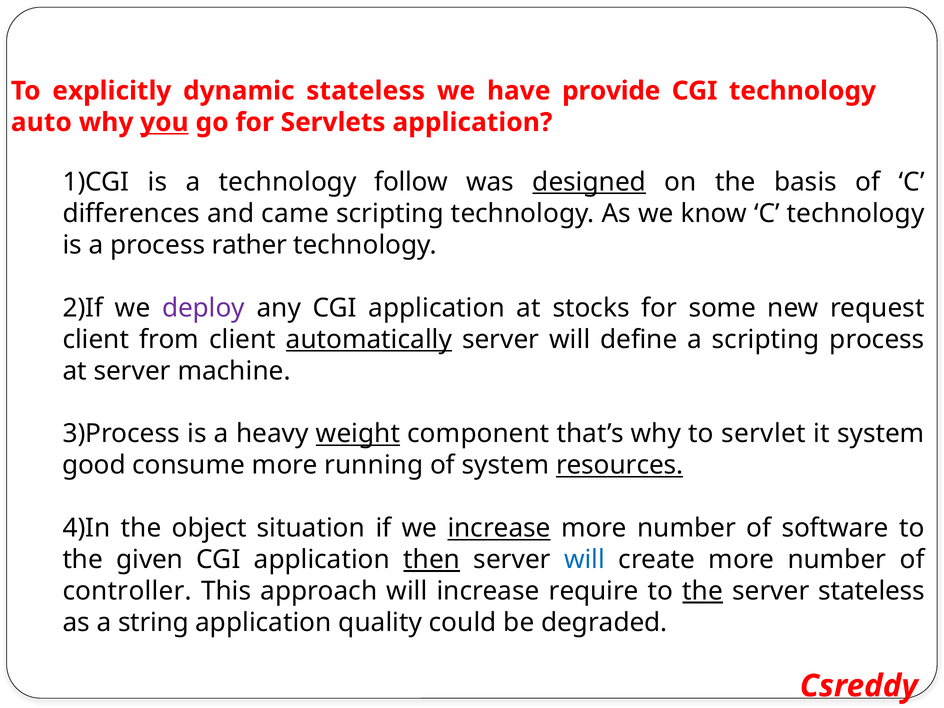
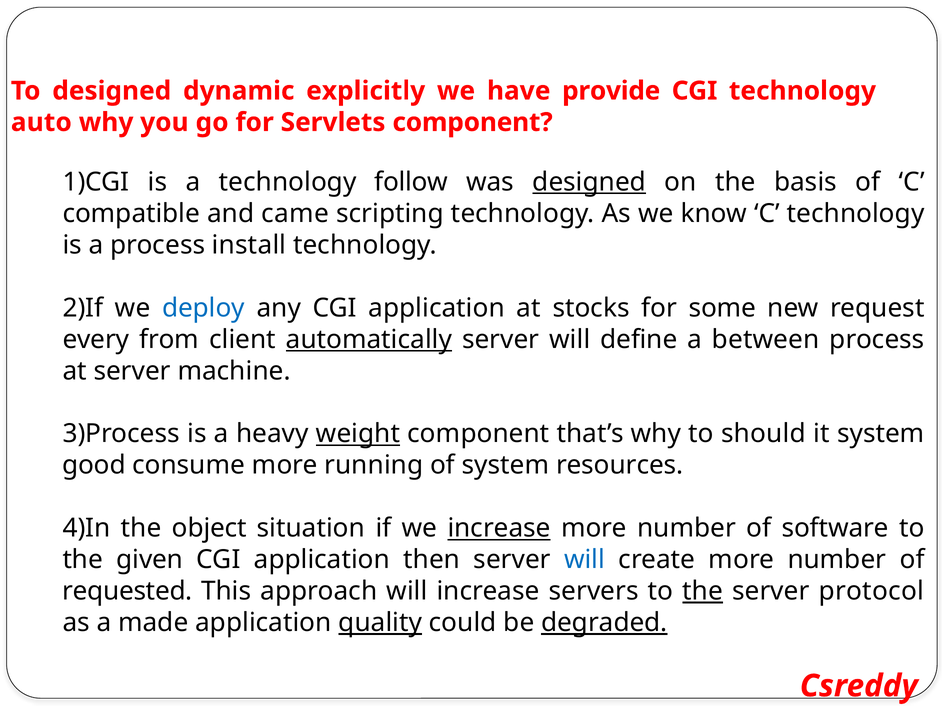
To explicitly: explicitly -> designed (112, 91)
dynamic stateless: stateless -> explicitly (366, 91)
you underline: present -> none (164, 122)
Servlets application: application -> component (473, 122)
differences: differences -> compatible (131, 213)
rather: rather -> install (249, 245)
deploy colour: purple -> blue (203, 308)
client: client -> every (96, 339)
a scripting: scripting -> between (766, 339)
servlet: servlet -> should (764, 434)
resources underline: present -> none (620, 465)
then underline: present -> none (432, 560)
controller: controller -> requested (127, 591)
require: require -> servers (594, 591)
server stateless: stateless -> protocol (871, 591)
string: string -> made (153, 623)
quality underline: none -> present (380, 623)
degraded underline: none -> present (604, 623)
